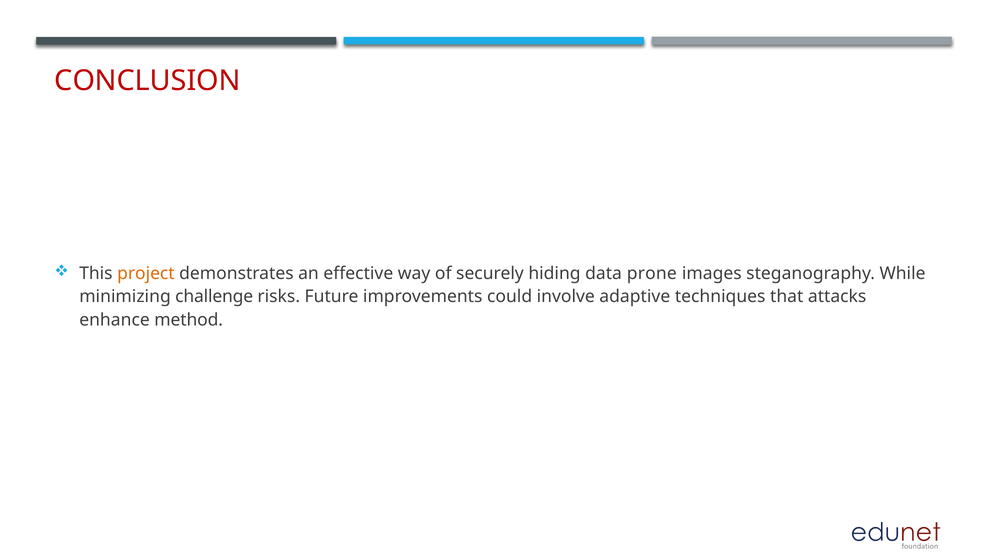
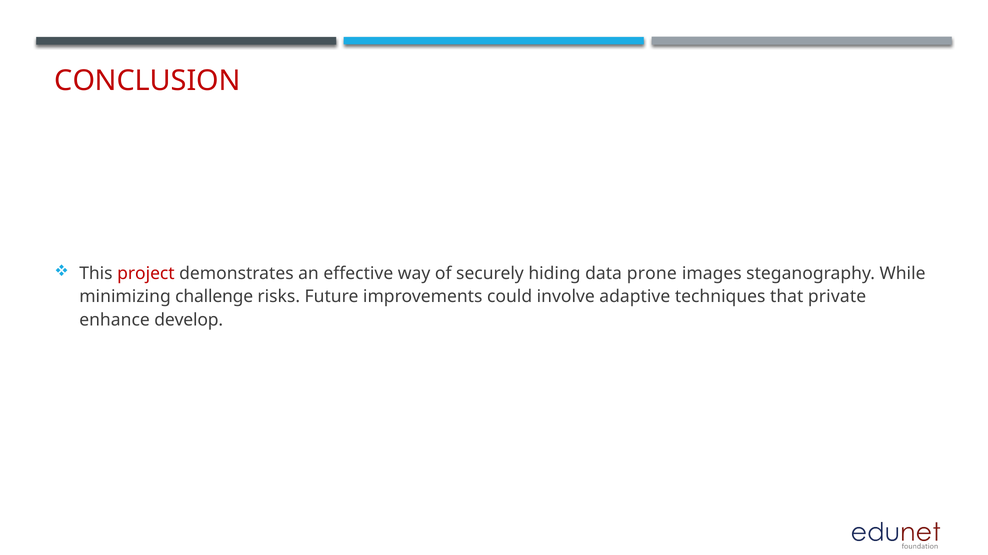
project colour: orange -> red (146, 274)
attacks: attacks -> private (837, 297)
method: method -> develop (189, 320)
